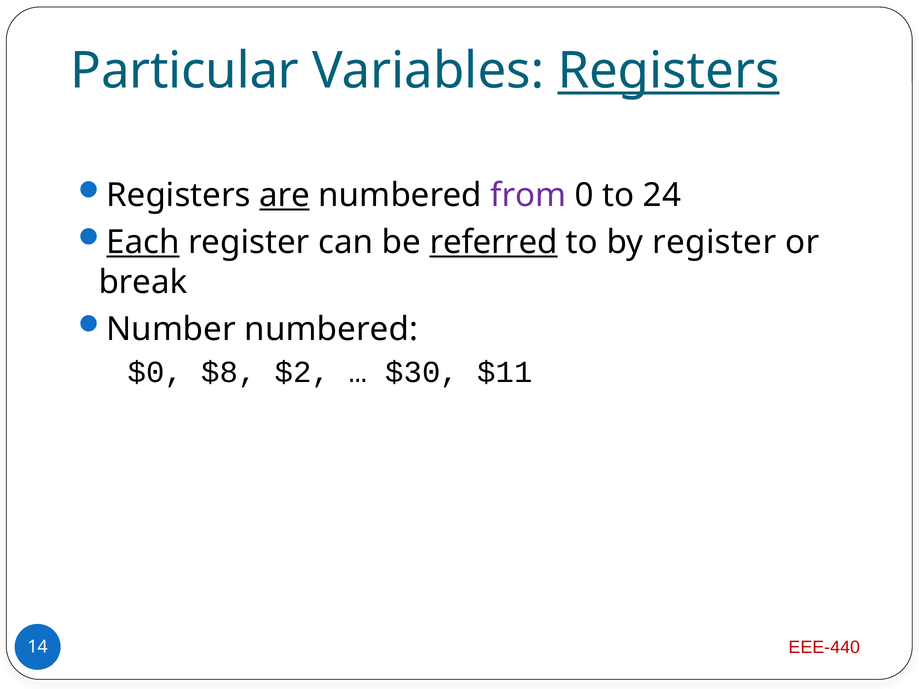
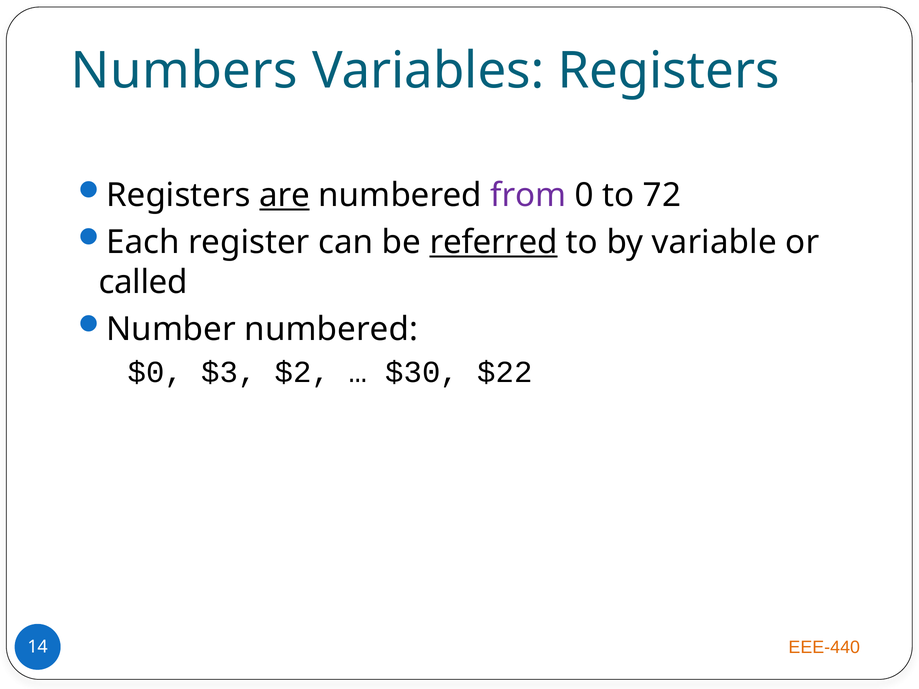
Particular: Particular -> Numbers (184, 71)
Registers underline: present -> none (669, 71)
24: 24 -> 72 (662, 195)
Each underline: present -> none (143, 242)
by register: register -> variable (714, 242)
break: break -> called (143, 282)
$8: $8 -> $3 (229, 372)
$11: $11 -> $22 (505, 372)
EEE-440 colour: red -> orange (824, 647)
